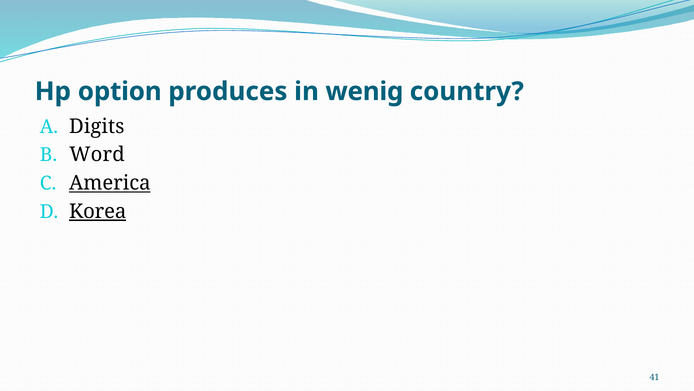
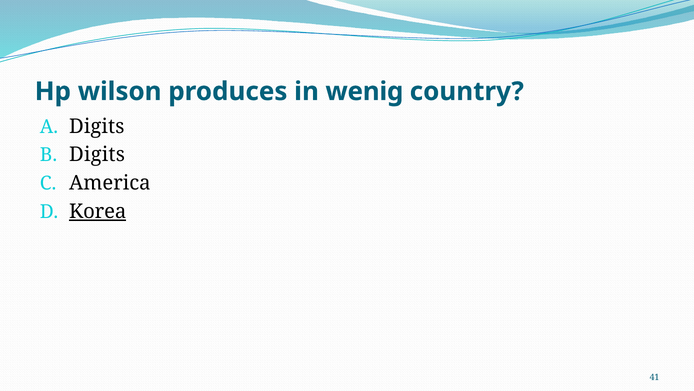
option: option -> wilson (120, 91)
Word: Word -> Digits (97, 155)
America underline: present -> none (110, 183)
